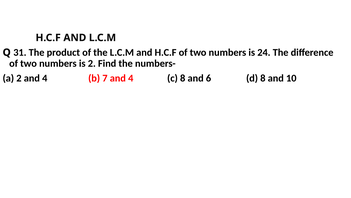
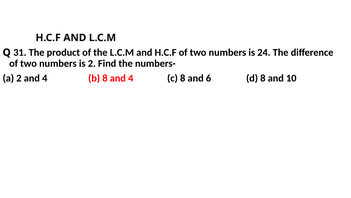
b 7: 7 -> 8 (105, 78)
